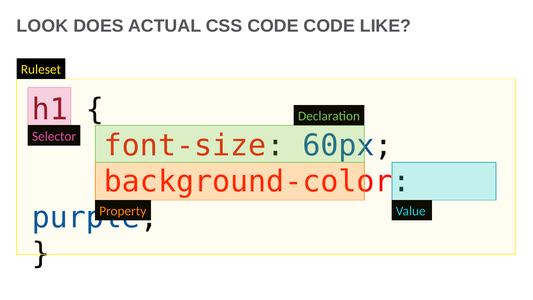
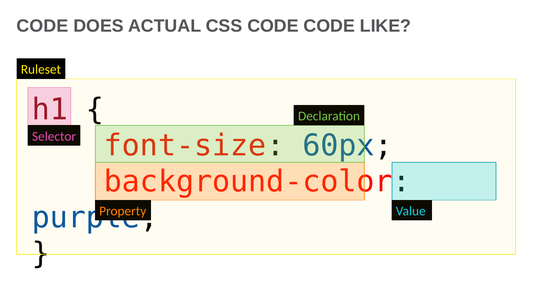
LOOK: LOOK -> CODE (43, 26)
